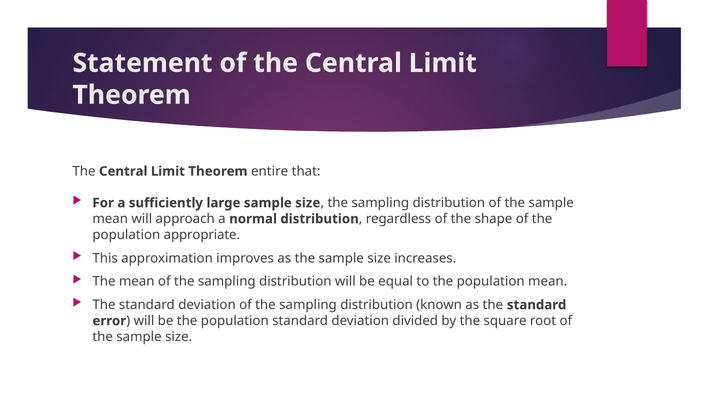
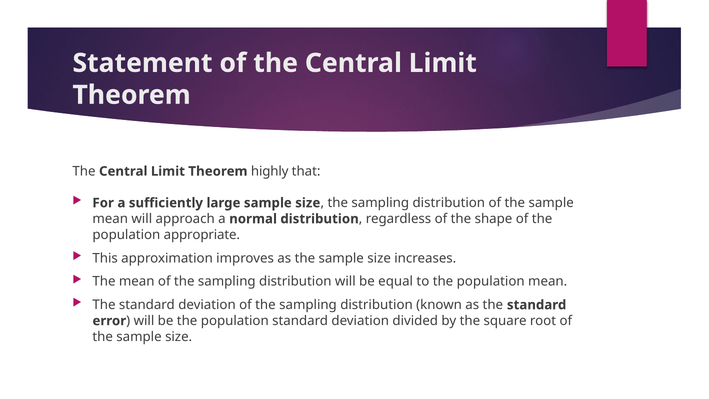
entire: entire -> highly (270, 171)
